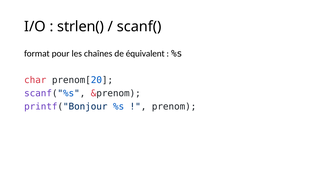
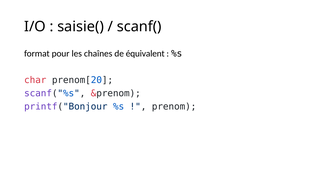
strlen(: strlen( -> saisie( (81, 27)
